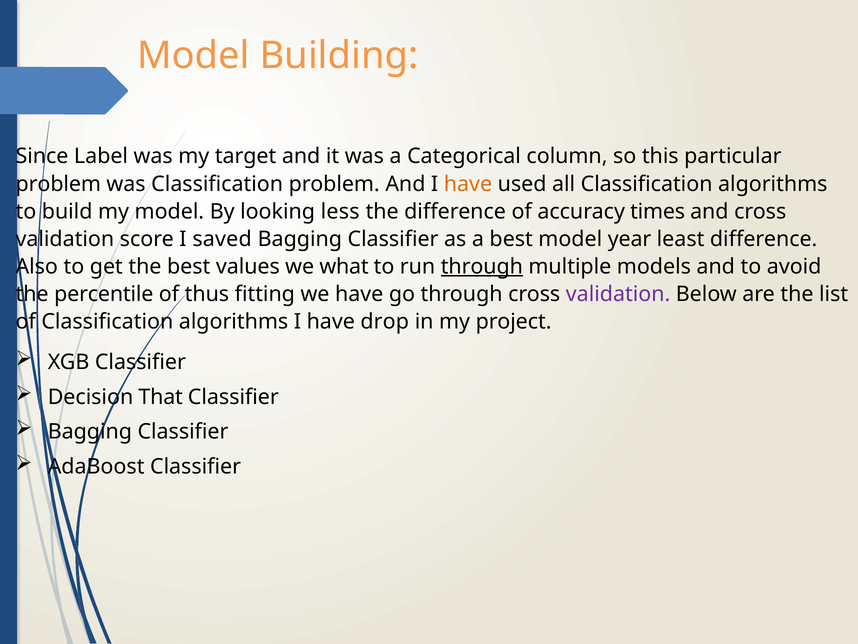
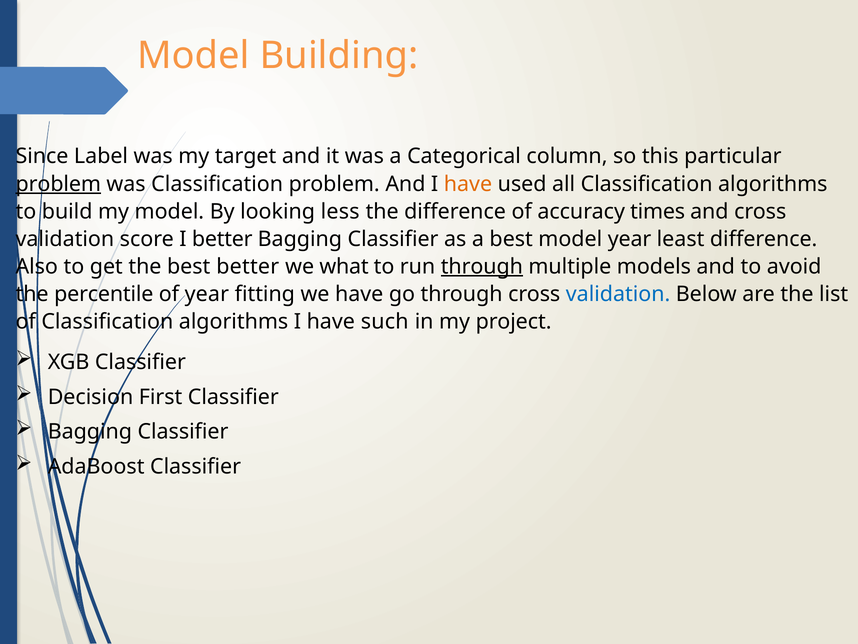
problem underline: none -> present (58, 184)
I saved: saved -> better (222, 239)
best values: values -> better (248, 266)
of thus: thus -> year (207, 294)
validation colour: purple -> blue (618, 294)
drop: drop -> such (385, 321)
That: That -> First (161, 397)
